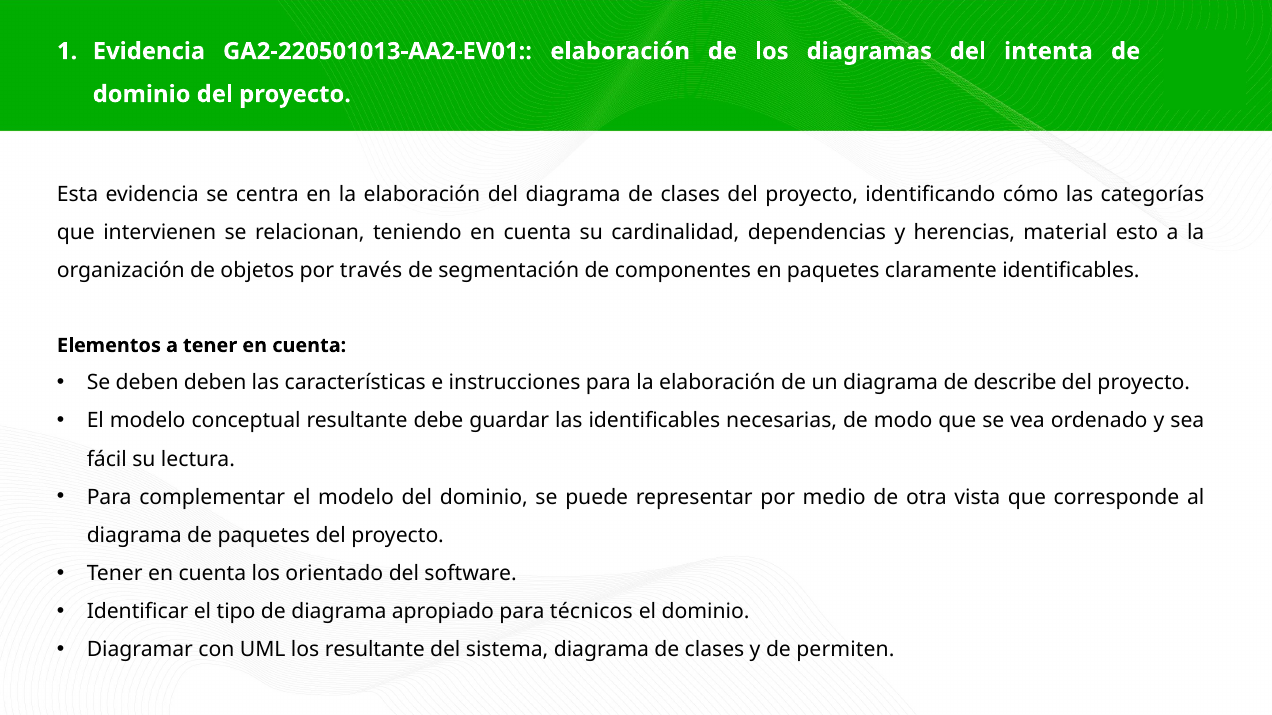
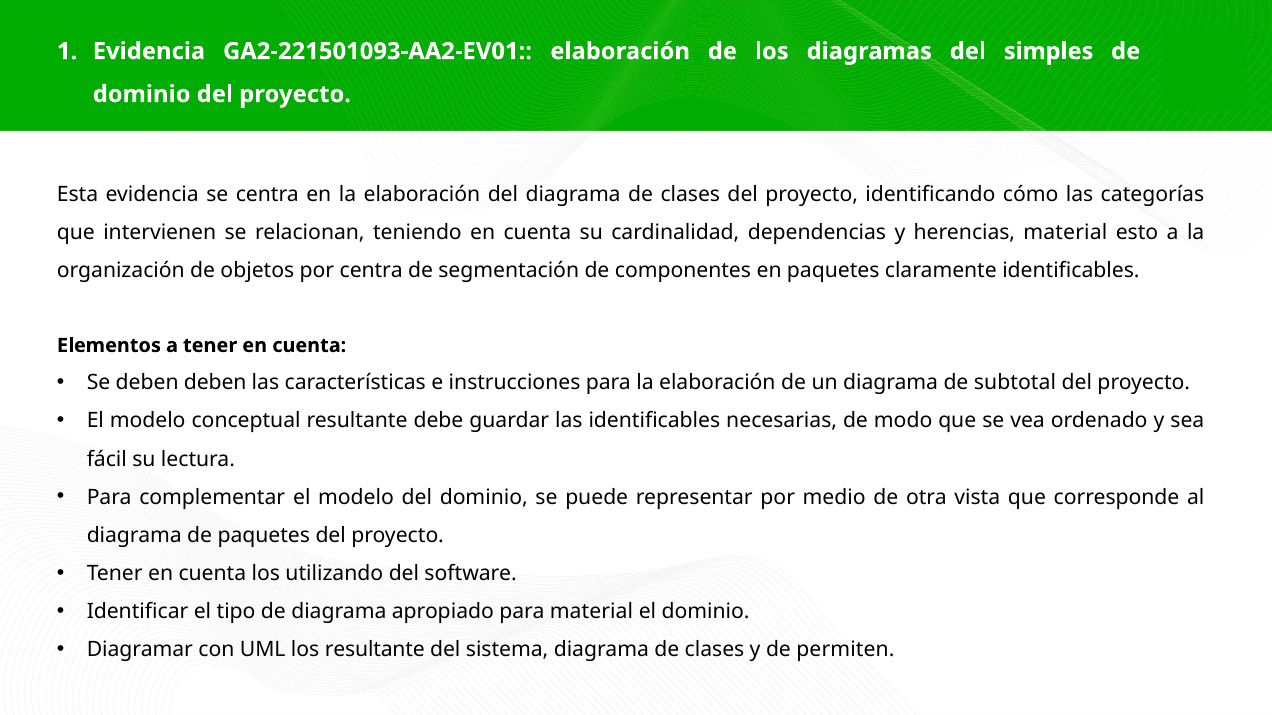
GA2-220501013-AA2-EV01: GA2-220501013-AA2-EV01 -> GA2-221501093-AA2-EV01 (377, 51)
intenta: intenta -> simples (1049, 51)
por través: través -> centra (371, 271)
describe: describe -> subtotal (1015, 383)
orientado: orientado -> utilizando (334, 574)
para técnicos: técnicos -> material (591, 612)
